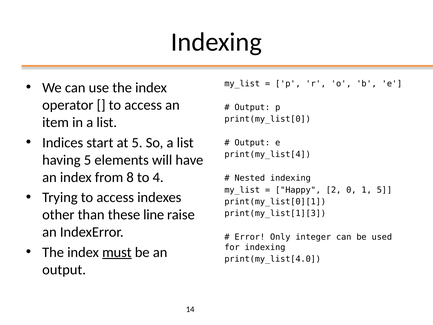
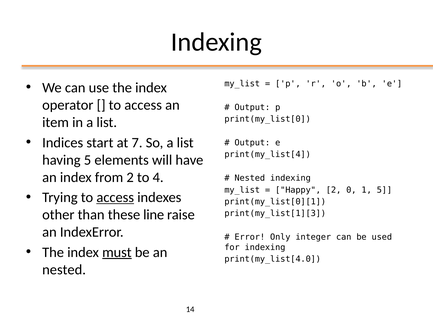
at 5: 5 -> 7 (137, 142)
from 8: 8 -> 2 (130, 177)
access underline: none -> present (115, 197)
output: output -> nested (64, 269)
